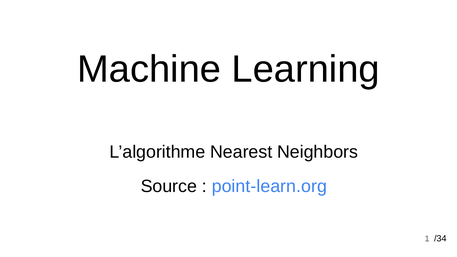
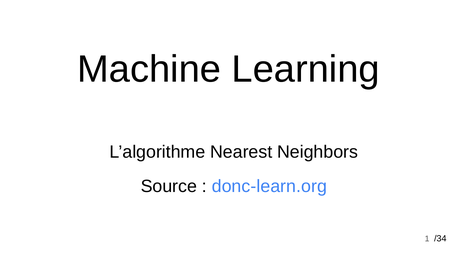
point-learn.org: point-learn.org -> donc-learn.org (269, 186)
